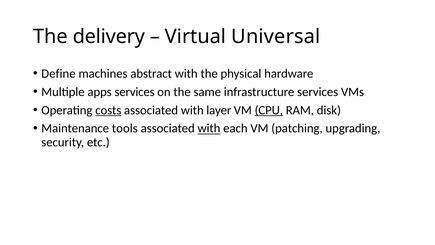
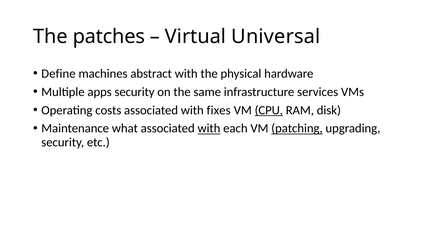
delivery: delivery -> patches (109, 37)
apps services: services -> security (135, 92)
costs underline: present -> none (108, 110)
layer: layer -> fixes (219, 110)
tools: tools -> what (125, 128)
patching underline: none -> present (297, 128)
